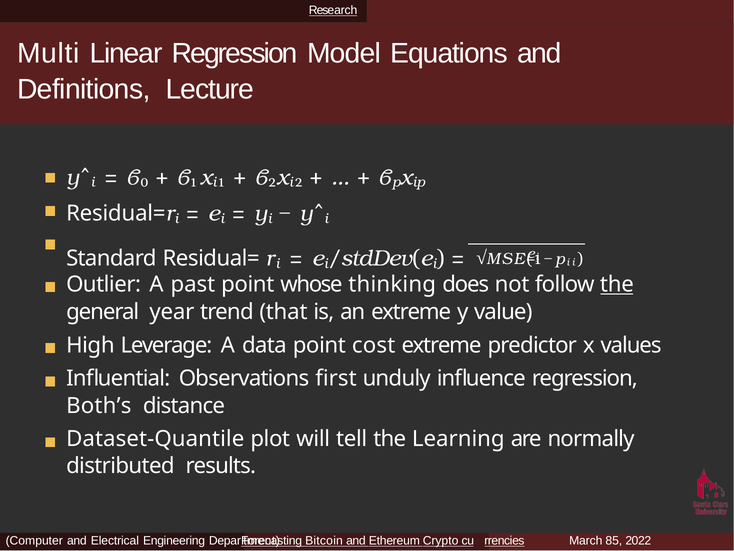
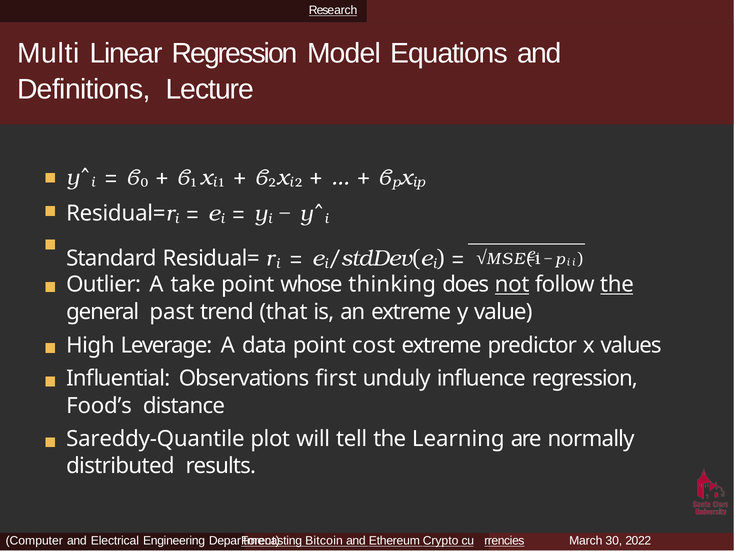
past: past -> take (193, 284)
not underline: none -> present (512, 284)
year: year -> past (172, 312)
Both’s: Both’s -> Food’s (99, 406)
Dataset-Quantile: Dataset-Quantile -> Sareddy-Quantile (155, 439)
85: 85 -> 30 (614, 541)
